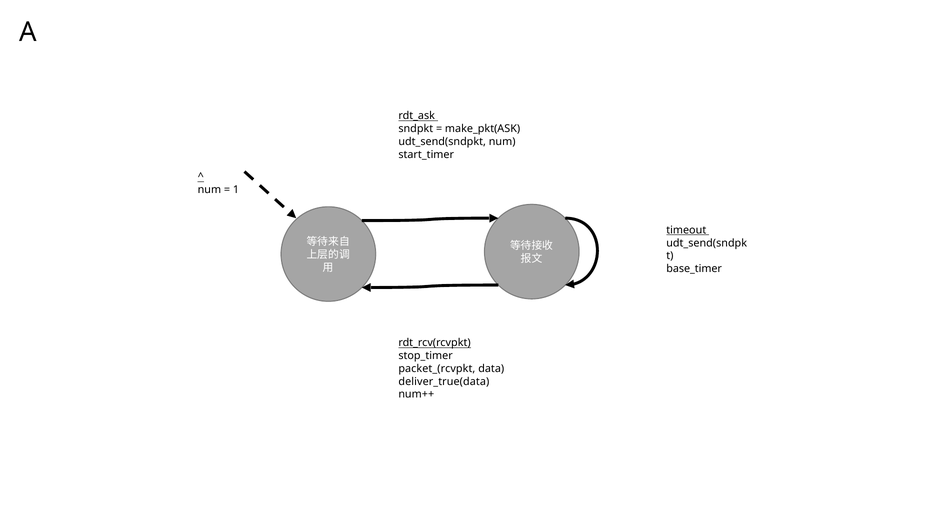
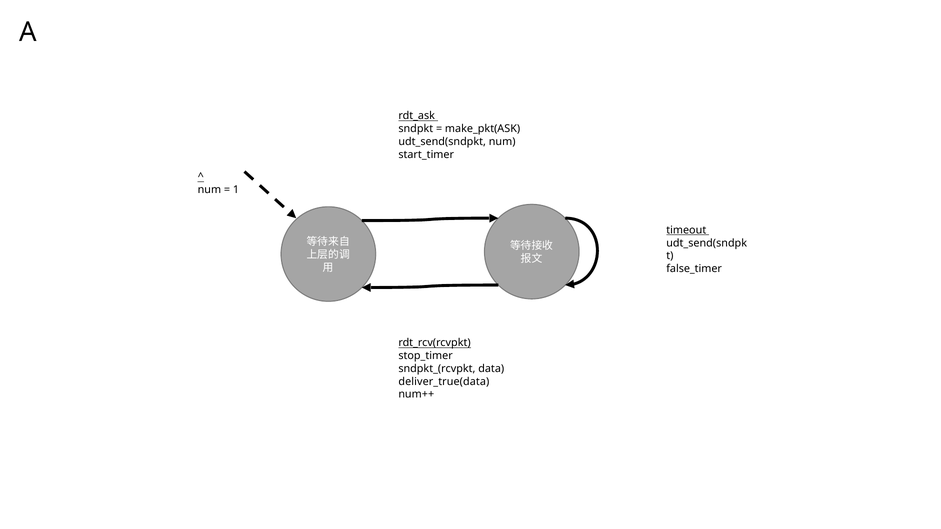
base_timer: base_timer -> false_timer (694, 269)
packet_(rcvpkt: packet_(rcvpkt -> sndpkt_(rcvpkt (437, 369)
